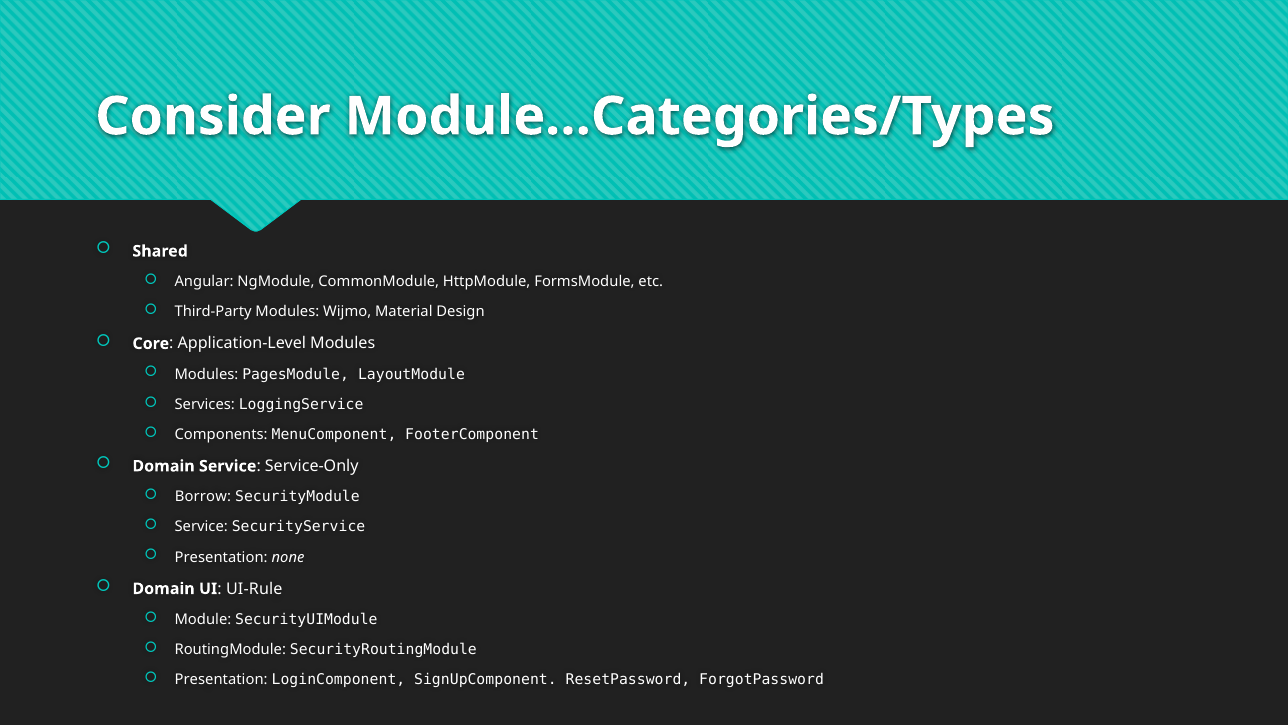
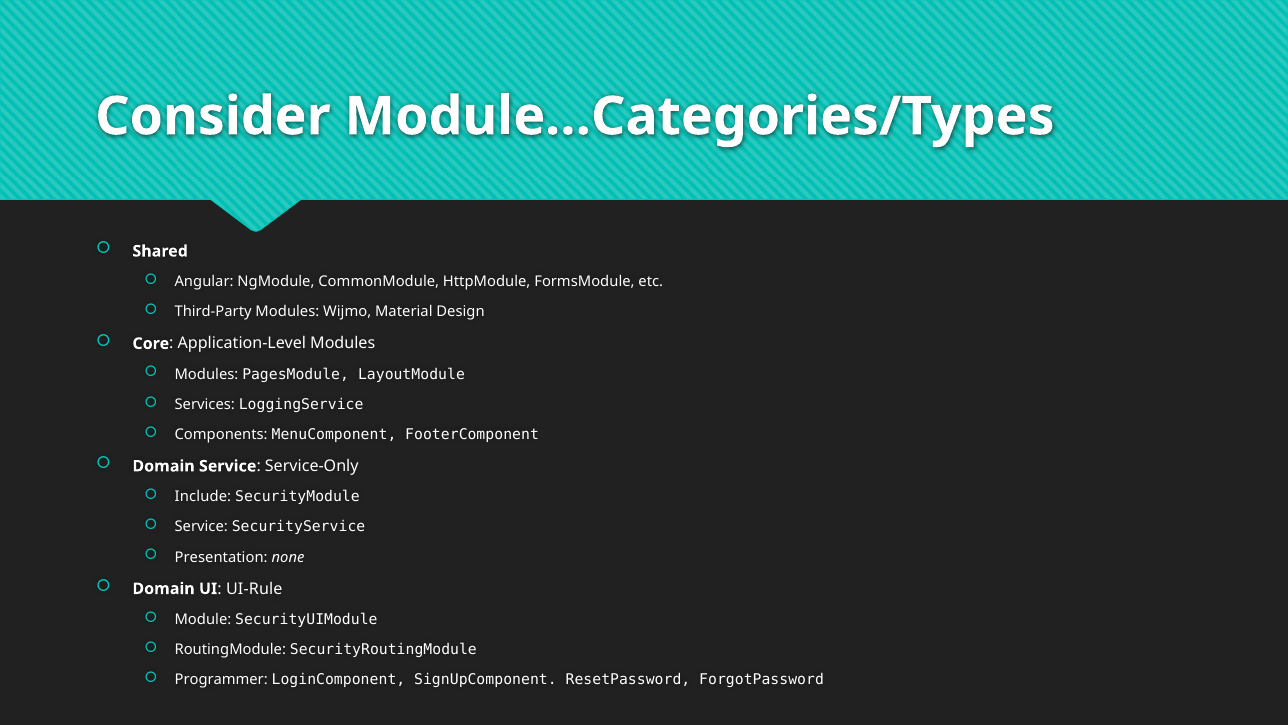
Borrow: Borrow -> Include (203, 497)
Presentation: Presentation -> Programmer (221, 679)
